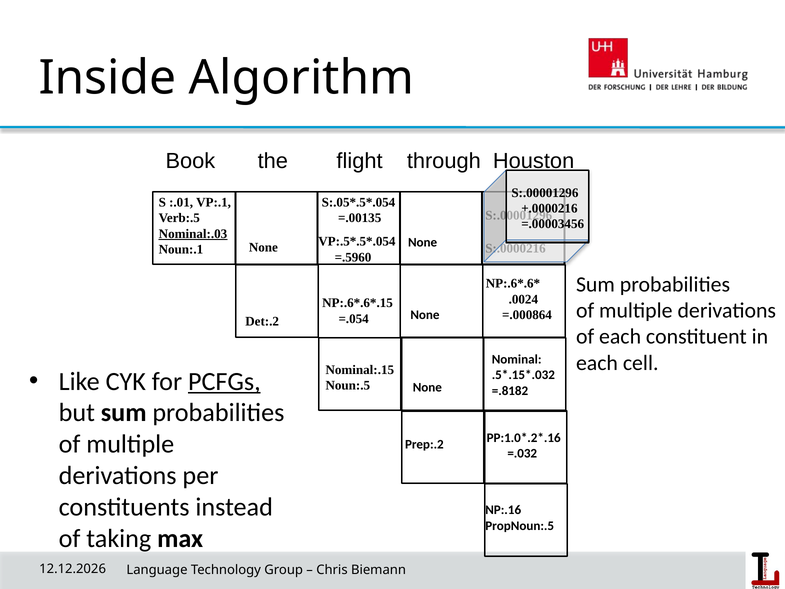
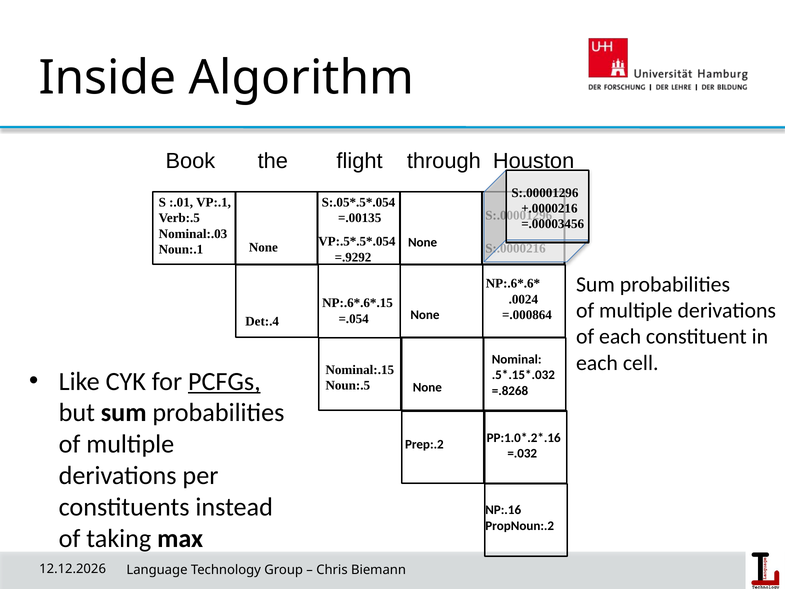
Nominal:.03 underline: present -> none (193, 234)
=.5960: =.5960 -> =.9292 (353, 257)
Det:.2: Det:.2 -> Det:.4 (262, 321)
=.8182: =.8182 -> =.8268 (510, 391)
PropNoun:.5: PropNoun:.5 -> PropNoun:.2 (520, 525)
